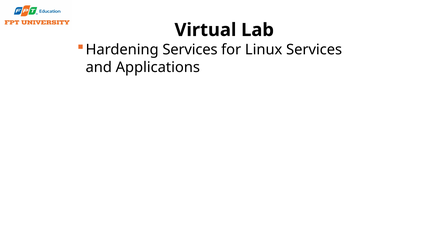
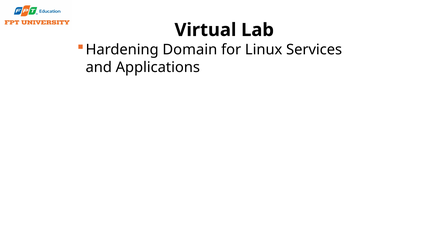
Hardening Services: Services -> Domain (190, 50)
